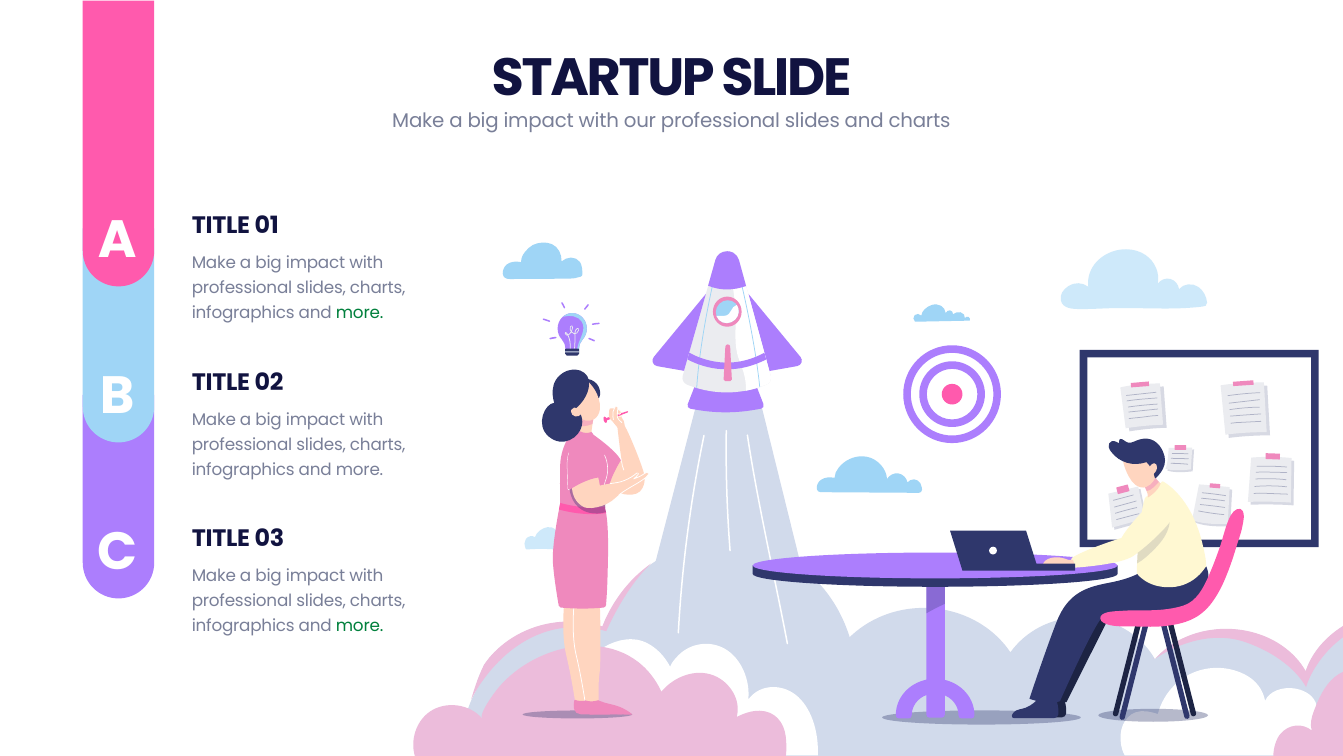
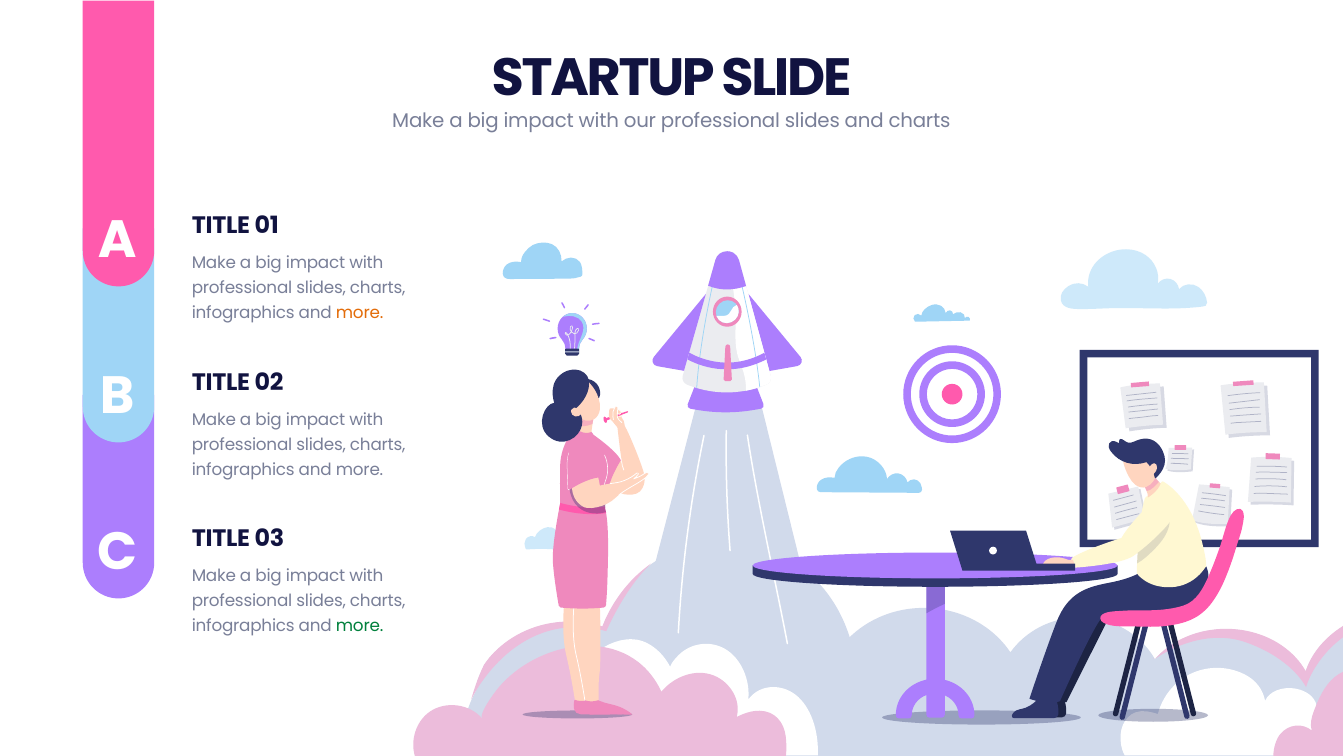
more colour: green -> orange (360, 313)
